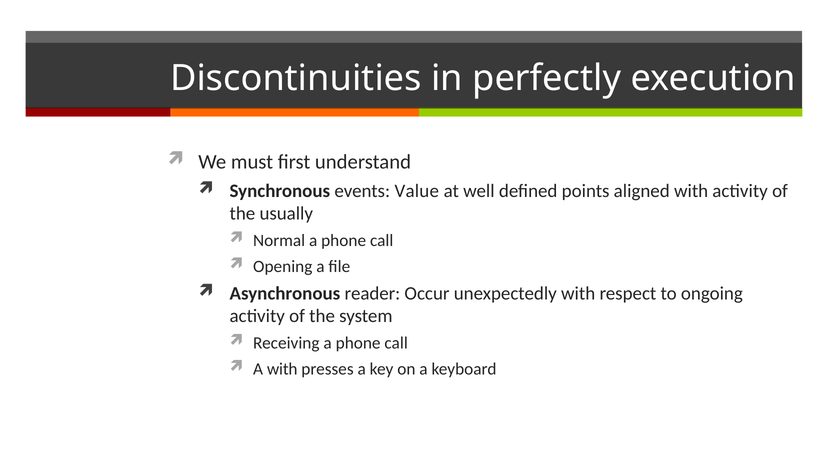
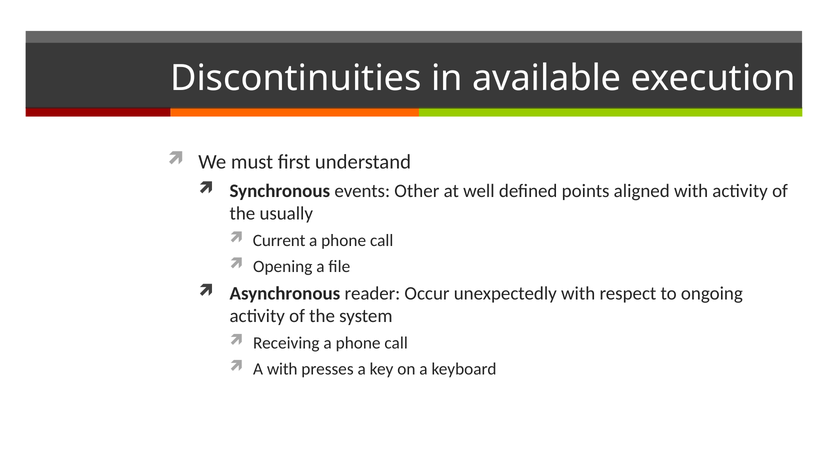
perfectly: perfectly -> available (547, 78)
Value: Value -> Other (417, 191)
Normal: Normal -> Current (279, 240)
